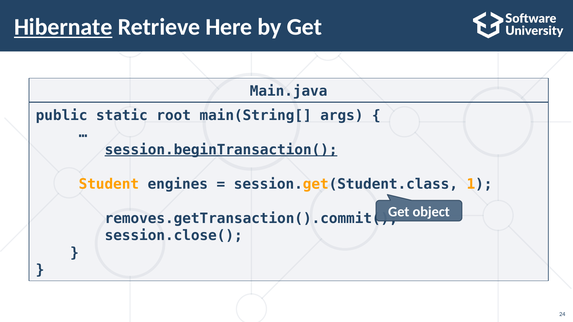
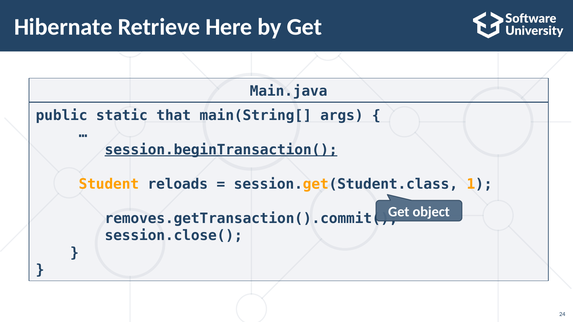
Hibernate underline: present -> none (63, 27)
root: root -> that (174, 115)
engines: engines -> reloads (178, 184)
